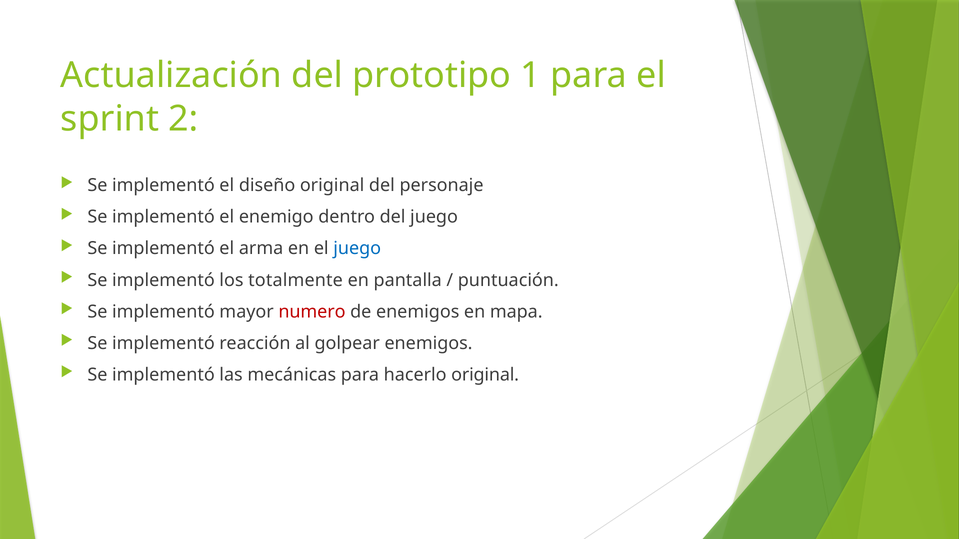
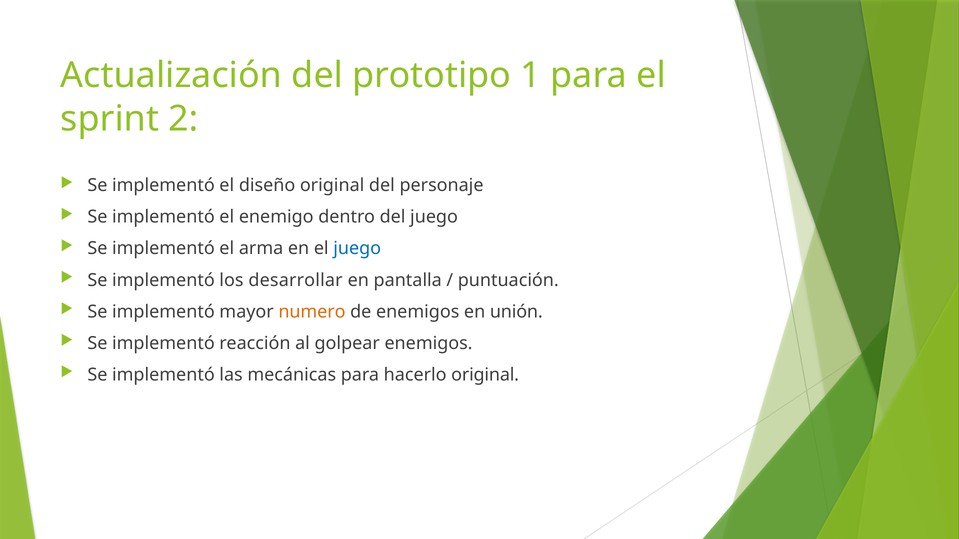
totalmente: totalmente -> desarrollar (296, 280)
numero colour: red -> orange (312, 312)
mapa: mapa -> unión (516, 312)
